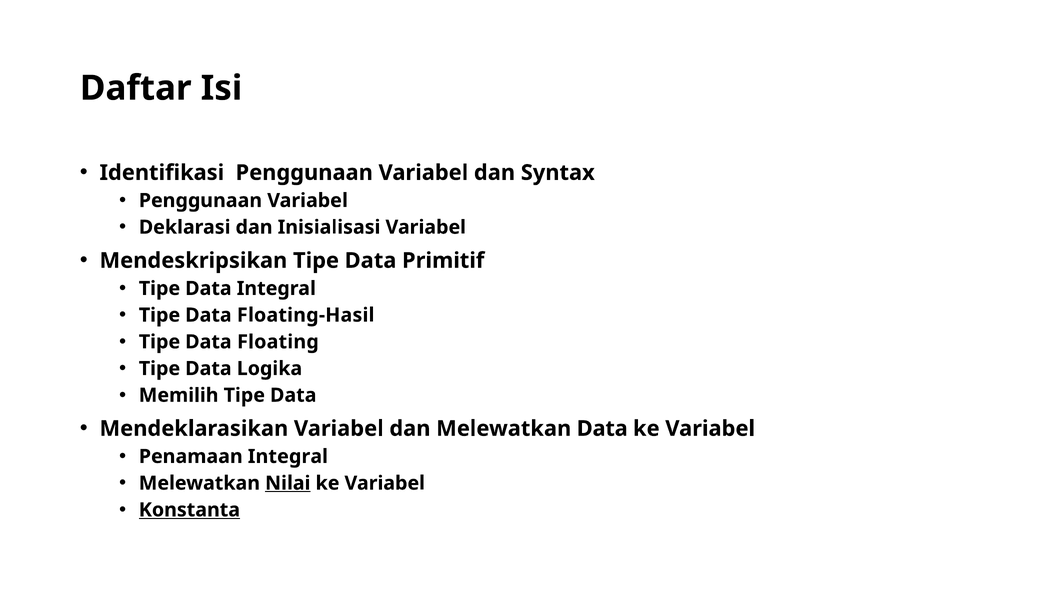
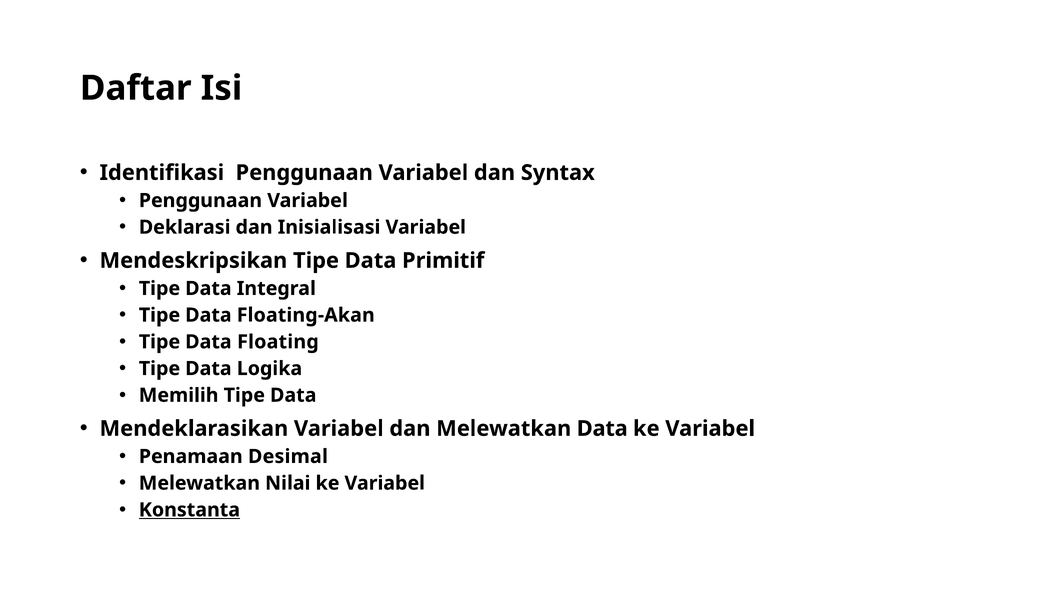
Floating-Hasil: Floating-Hasil -> Floating-Akan (306, 315)
Penamaan Integral: Integral -> Desimal (288, 456)
Nilai underline: present -> none (288, 483)
